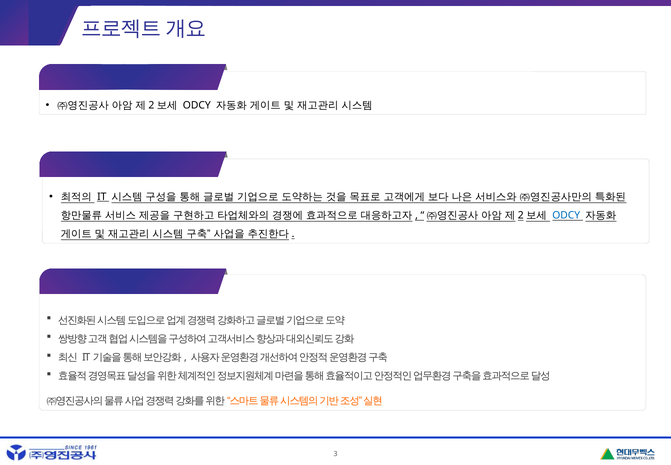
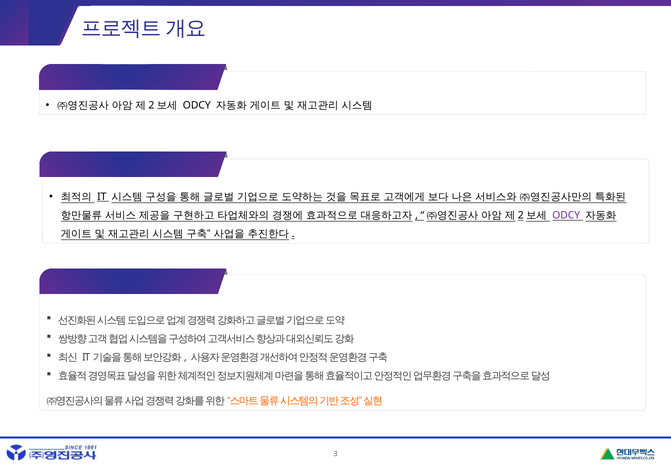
ODCY colour: blue -> purple (566, 215)
